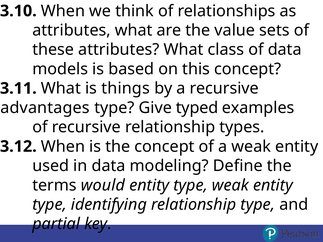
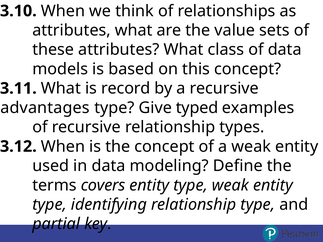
things: things -> record (126, 88)
would: would -> covers (103, 185)
